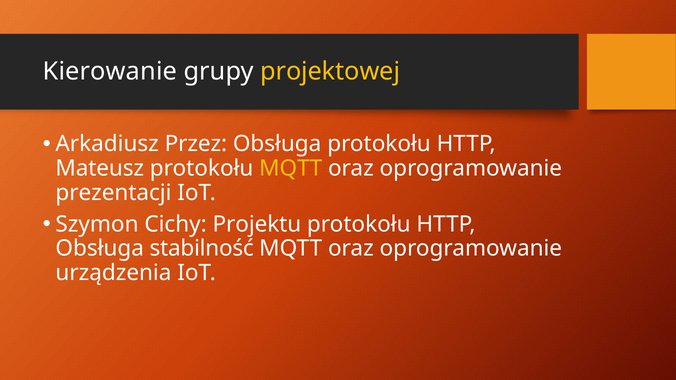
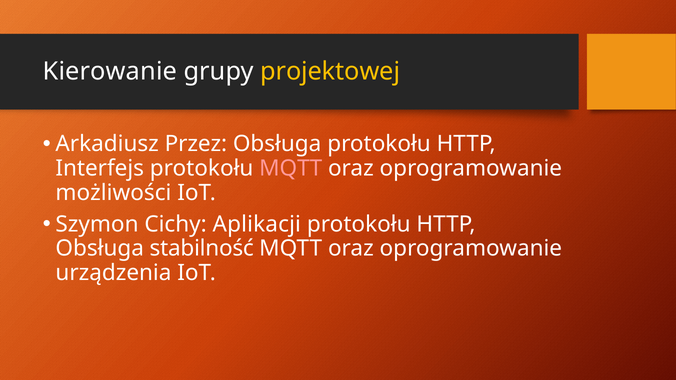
Mateusz: Mateusz -> Interfejs (100, 168)
MQTT colour: yellow -> pink (291, 168)
prezentacji: prezentacji -> możliwości (113, 193)
Projektu: Projektu -> Aplikacji (257, 224)
